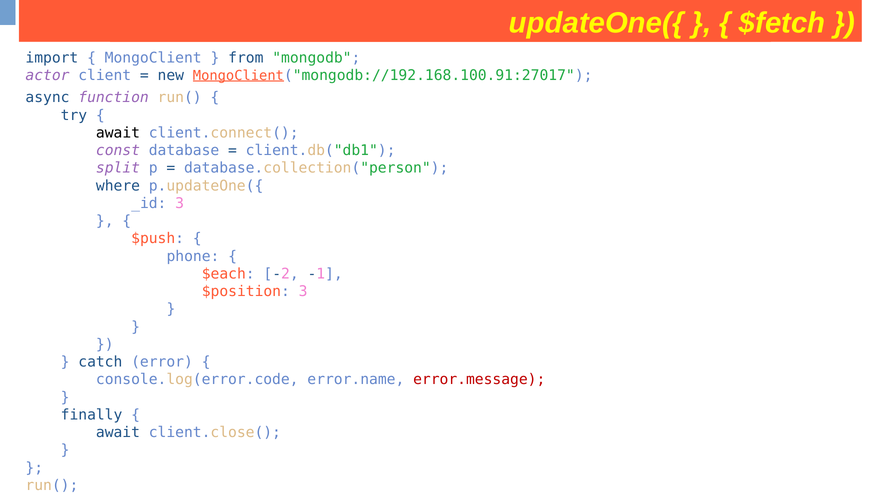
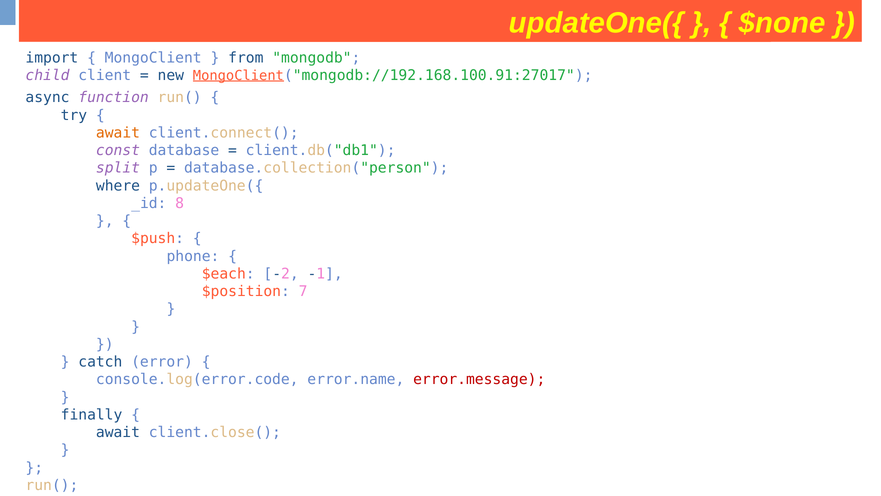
$fetch: $fetch -> $none (782, 23)
actor: actor -> child (48, 76)
await colour: black -> orange (118, 133)
_id 3: 3 -> 8 (180, 203)
$position 3: 3 -> 7 (303, 291)
